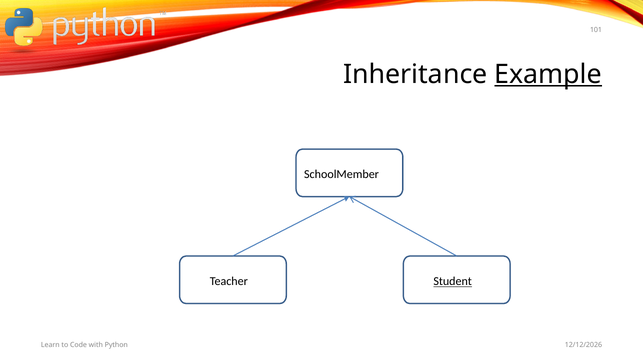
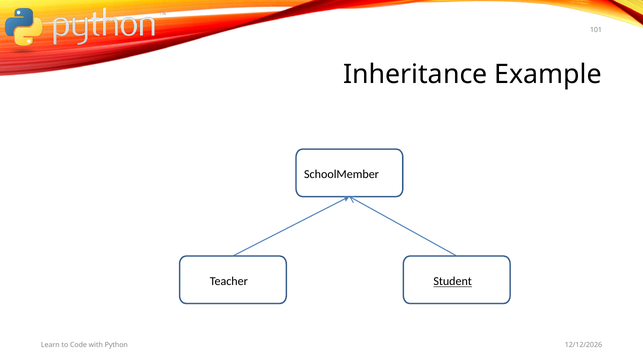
Example underline: present -> none (548, 74)
